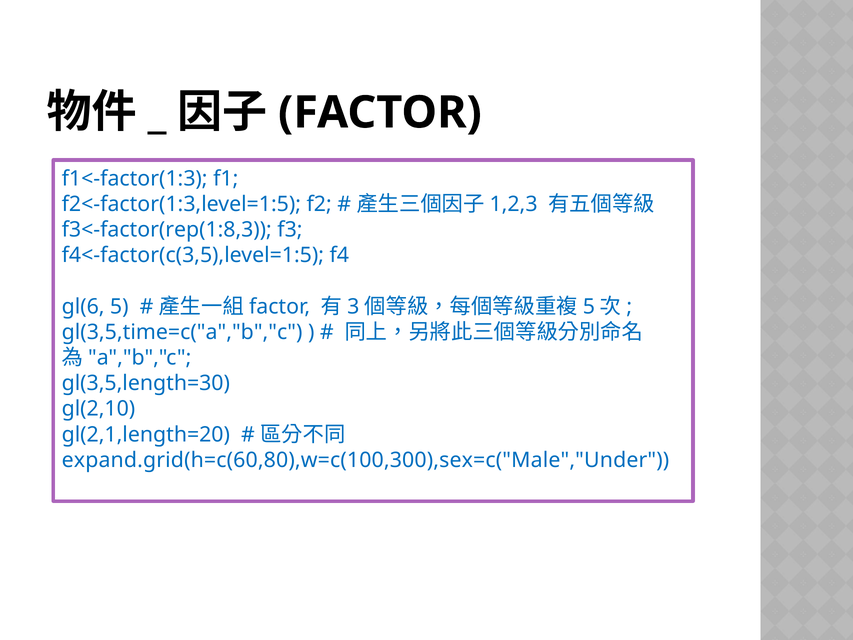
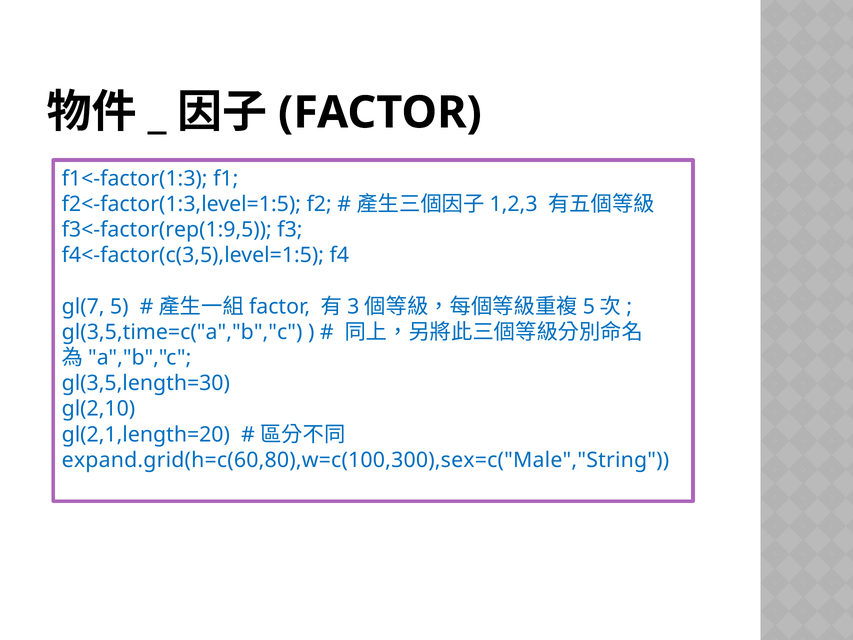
f3<-factor(rep(1:8,3: f3<-factor(rep(1:8,3 -> f3<-factor(rep(1:9,5 (167, 230)
gl(6: gl(6 -> gl(7 (83, 306)
expand.grid(h=c(60,80),w=c(100,300),sex=c("Male","Under: expand.grid(h=c(60,80),w=c(100,300),sex=c("Male","Under -> expand.grid(h=c(60,80),w=c(100,300),sex=c("Male","String (365, 460)
